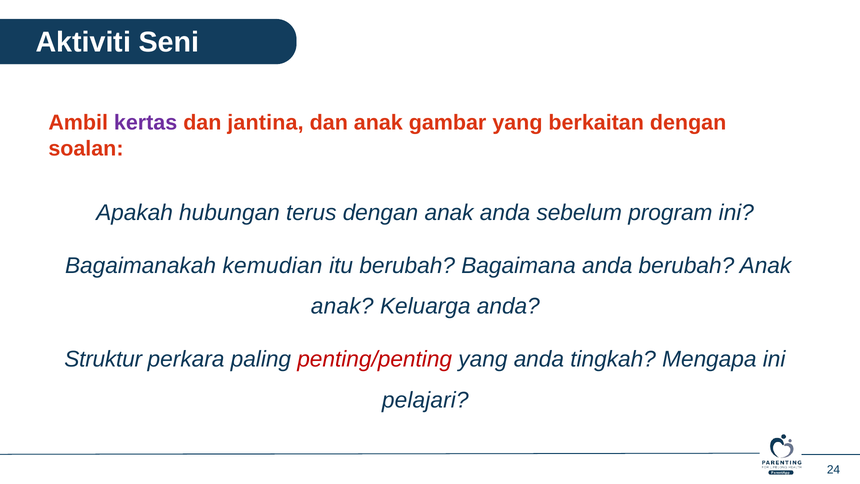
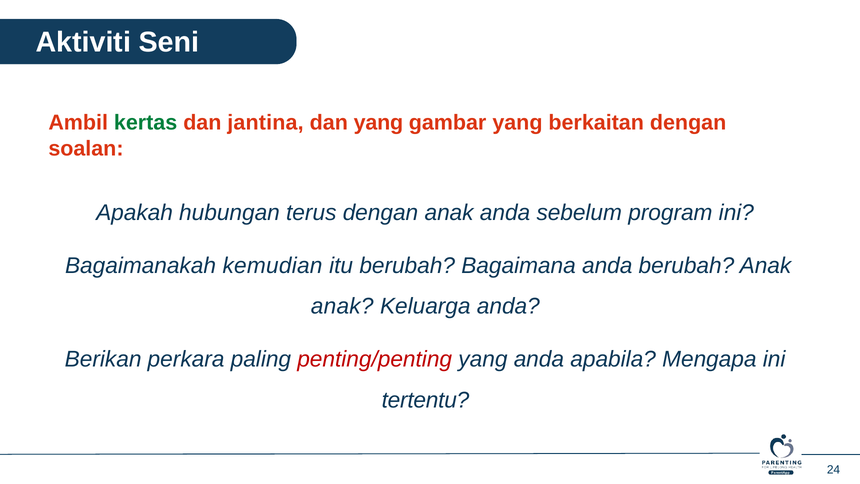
kertas colour: purple -> green (146, 123)
dan anak: anak -> yang (378, 123)
Struktur: Struktur -> Berikan (103, 359)
tingkah: tingkah -> apabila (613, 359)
pelajari: pelajari -> tertentu (425, 400)
